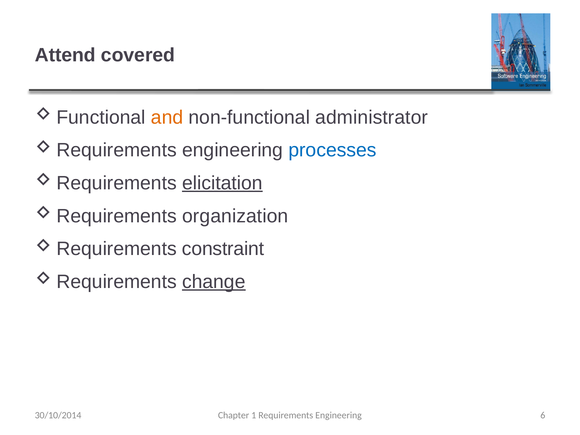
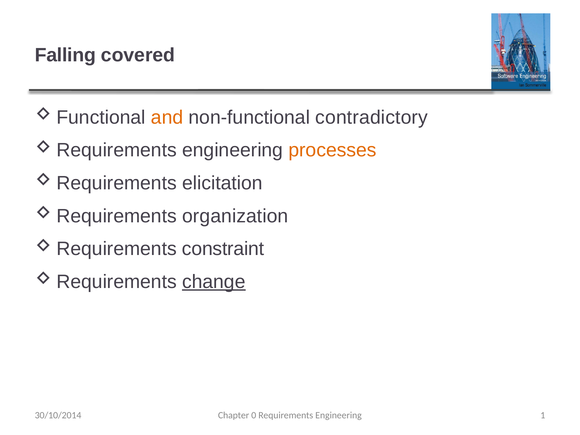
Attend: Attend -> Falling (65, 55)
administrator: administrator -> contradictory (372, 117)
processes colour: blue -> orange (332, 150)
elicitation underline: present -> none (222, 183)
1: 1 -> 0 (254, 415)
6: 6 -> 1 (543, 415)
